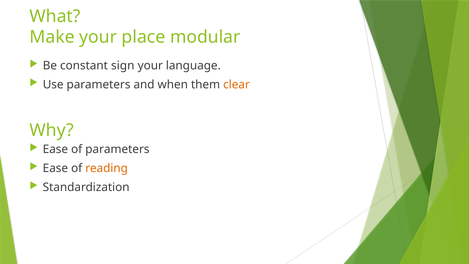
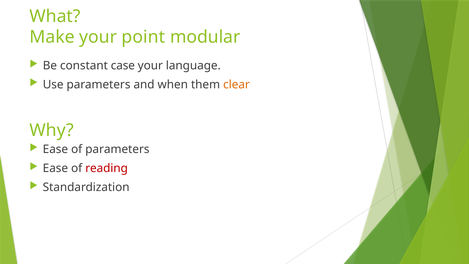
place: place -> point (143, 37)
sign: sign -> case (123, 66)
reading colour: orange -> red (107, 168)
